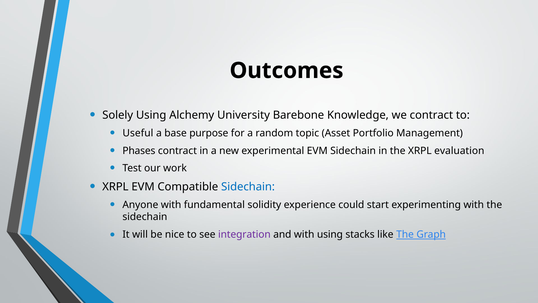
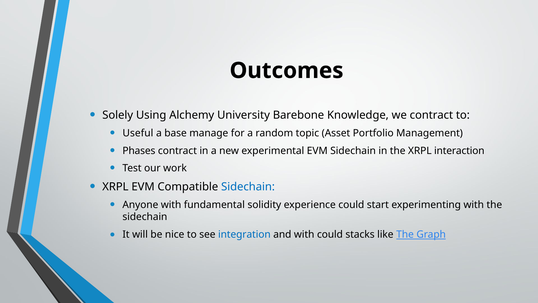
purpose: purpose -> manage (209, 133)
evaluation: evaluation -> interaction (459, 151)
integration colour: purple -> blue (244, 234)
with using: using -> could (330, 234)
